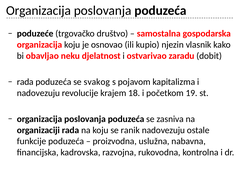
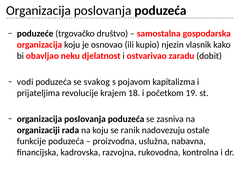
rada: rada -> vodi (25, 82)
nadovezuju: nadovezuju -> prijateljima (38, 93)
